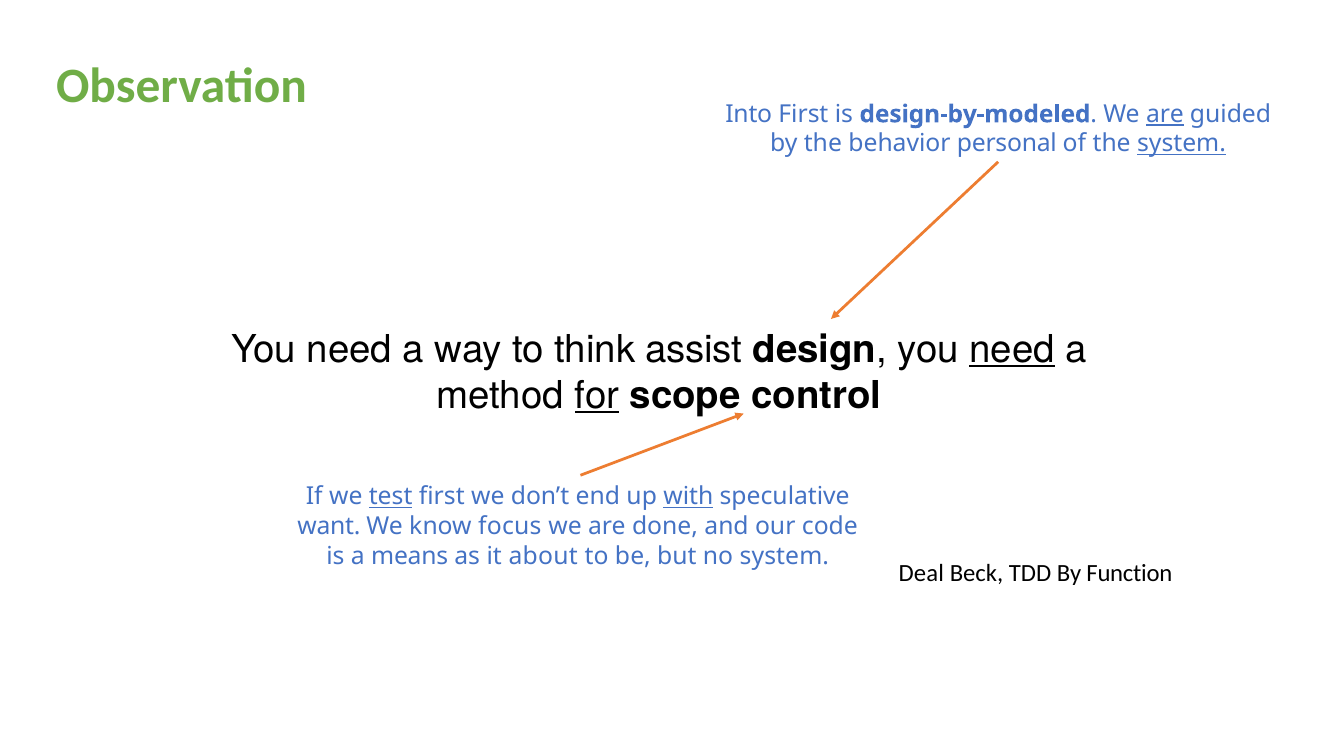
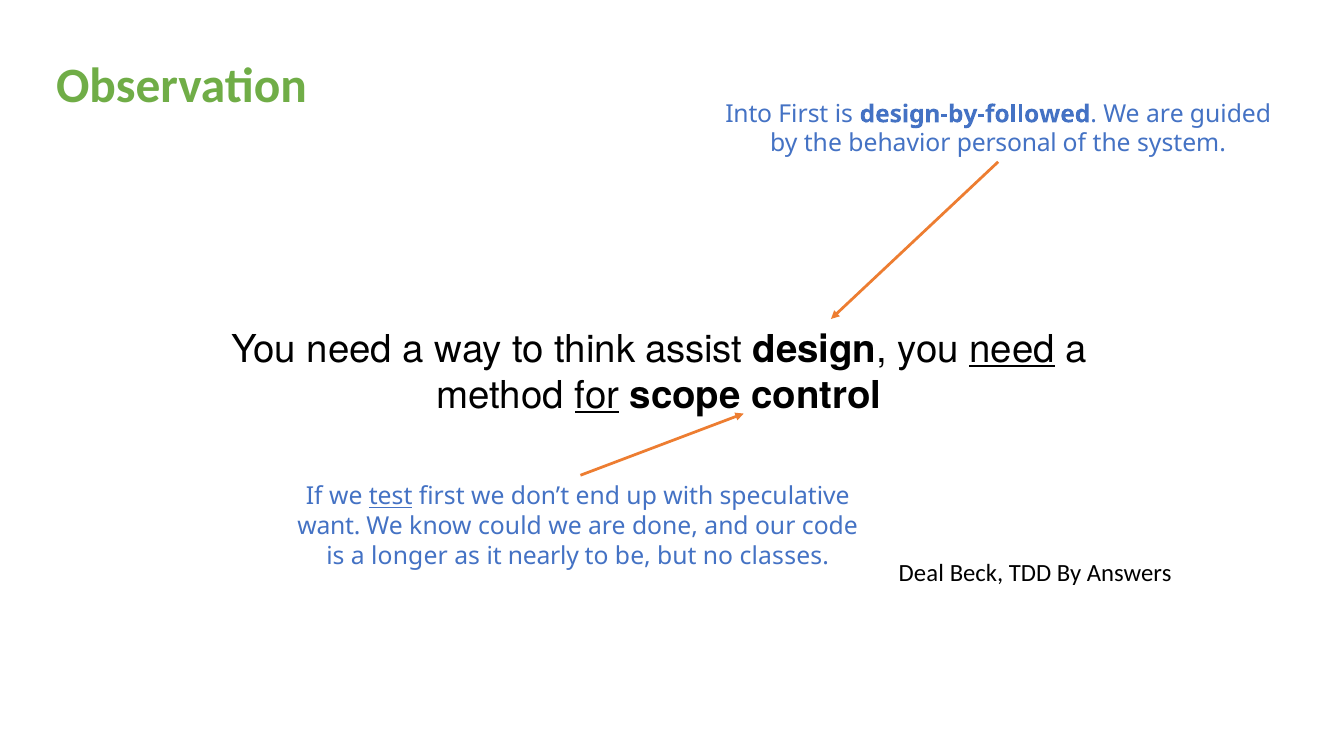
design-by-modeled: design-by-modeled -> design-by-followed (975, 114)
are underline: present -> none (1165, 114)
system underline: present -> none (1182, 144)
with underline: present -> none (688, 497)
focus: focus -> could (510, 527)
means: means -> longer (410, 556)
about: about -> nearly (543, 556)
no system: system -> classes (784, 556)
Function: Function -> Answers (1129, 574)
